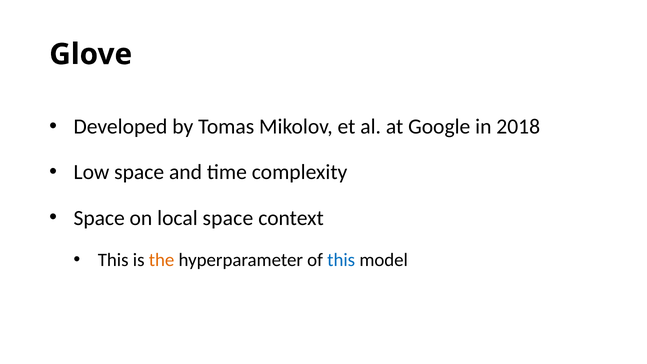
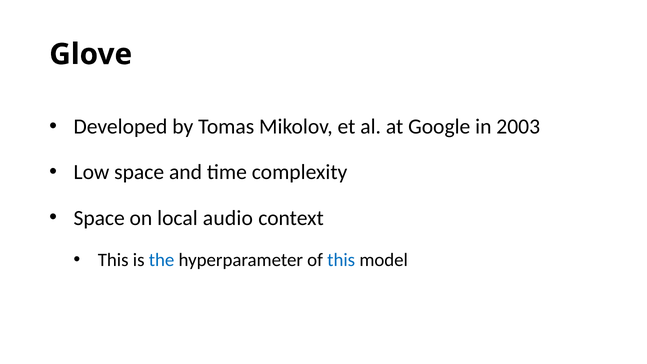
2018: 2018 -> 2003 (518, 127)
local space: space -> audio (228, 218)
the colour: orange -> blue (162, 260)
